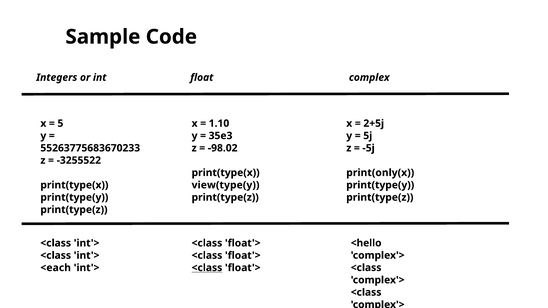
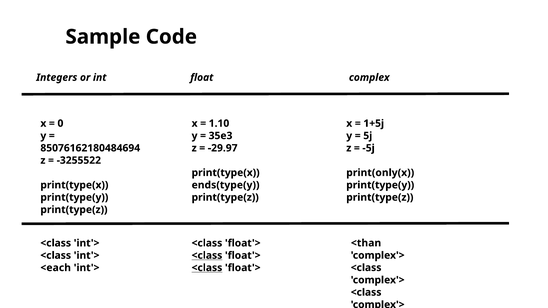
5: 5 -> 0 (60, 124)
2+5j: 2+5j -> 1+5j (374, 124)
55263775683670233: 55263775683670233 -> 85076162180484694 (90, 148)
-98.02: -98.02 -> -29.97 (223, 148)
view(type(y: view(type(y -> ends(type(y (226, 185)
<hello: <hello -> <than (366, 243)
<class underline: none -> present (207, 256)
